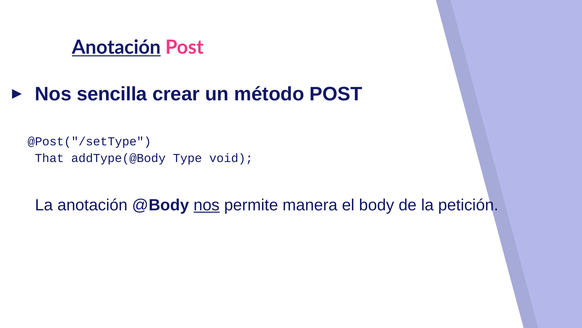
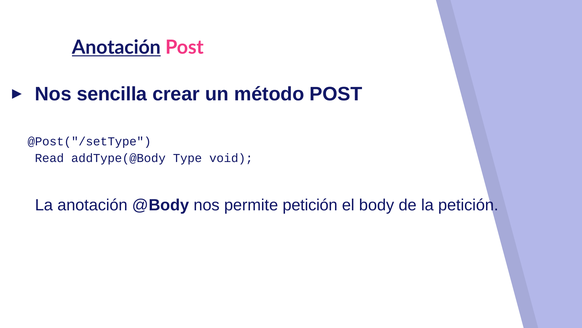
That: That -> Read (49, 158)
nos underline: present -> none (207, 205)
permite manera: manera -> petición (310, 205)
